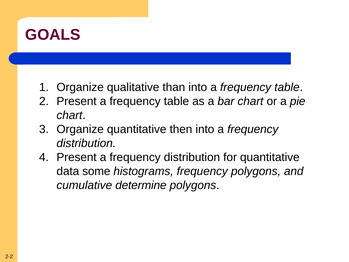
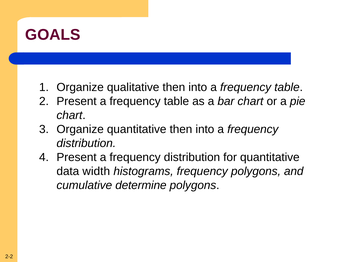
qualitative than: than -> then (174, 87)
some: some -> width (96, 171)
